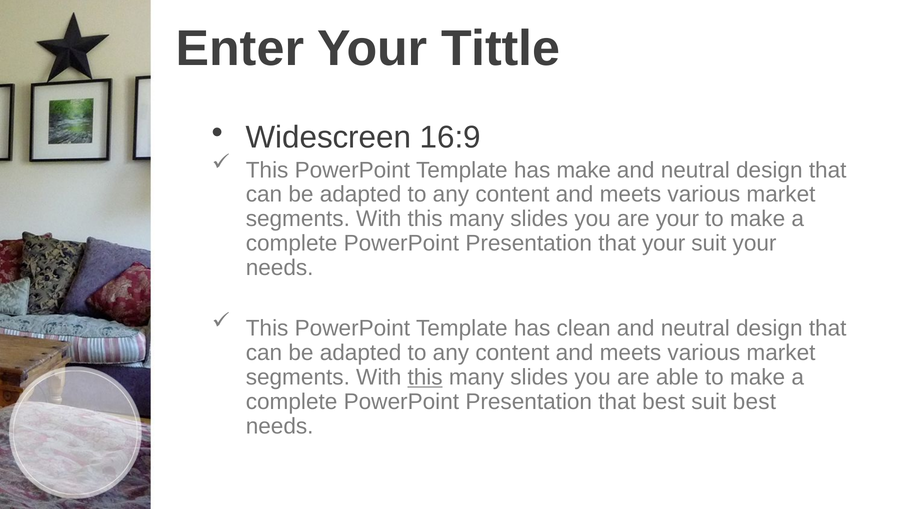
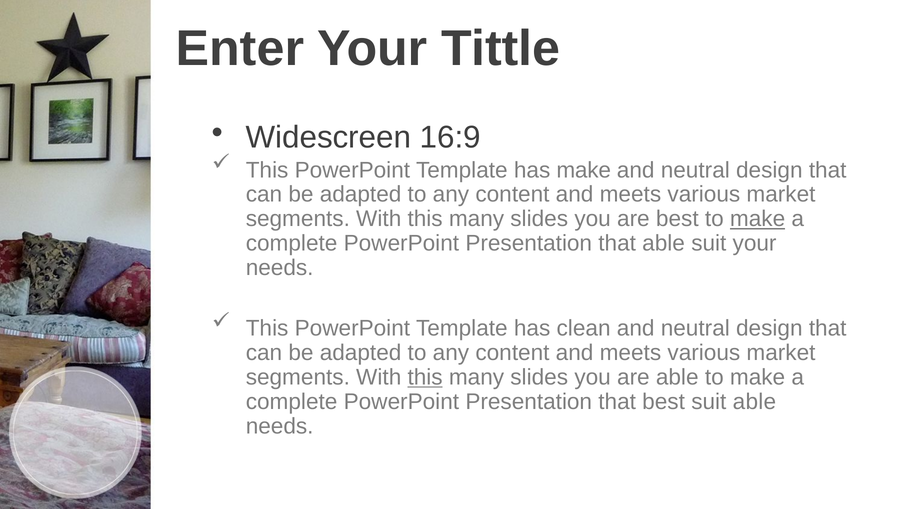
are your: your -> best (677, 219)
make underline: none -> present (758, 219)
that your: your -> able (664, 243)
suit best: best -> able (754, 401)
